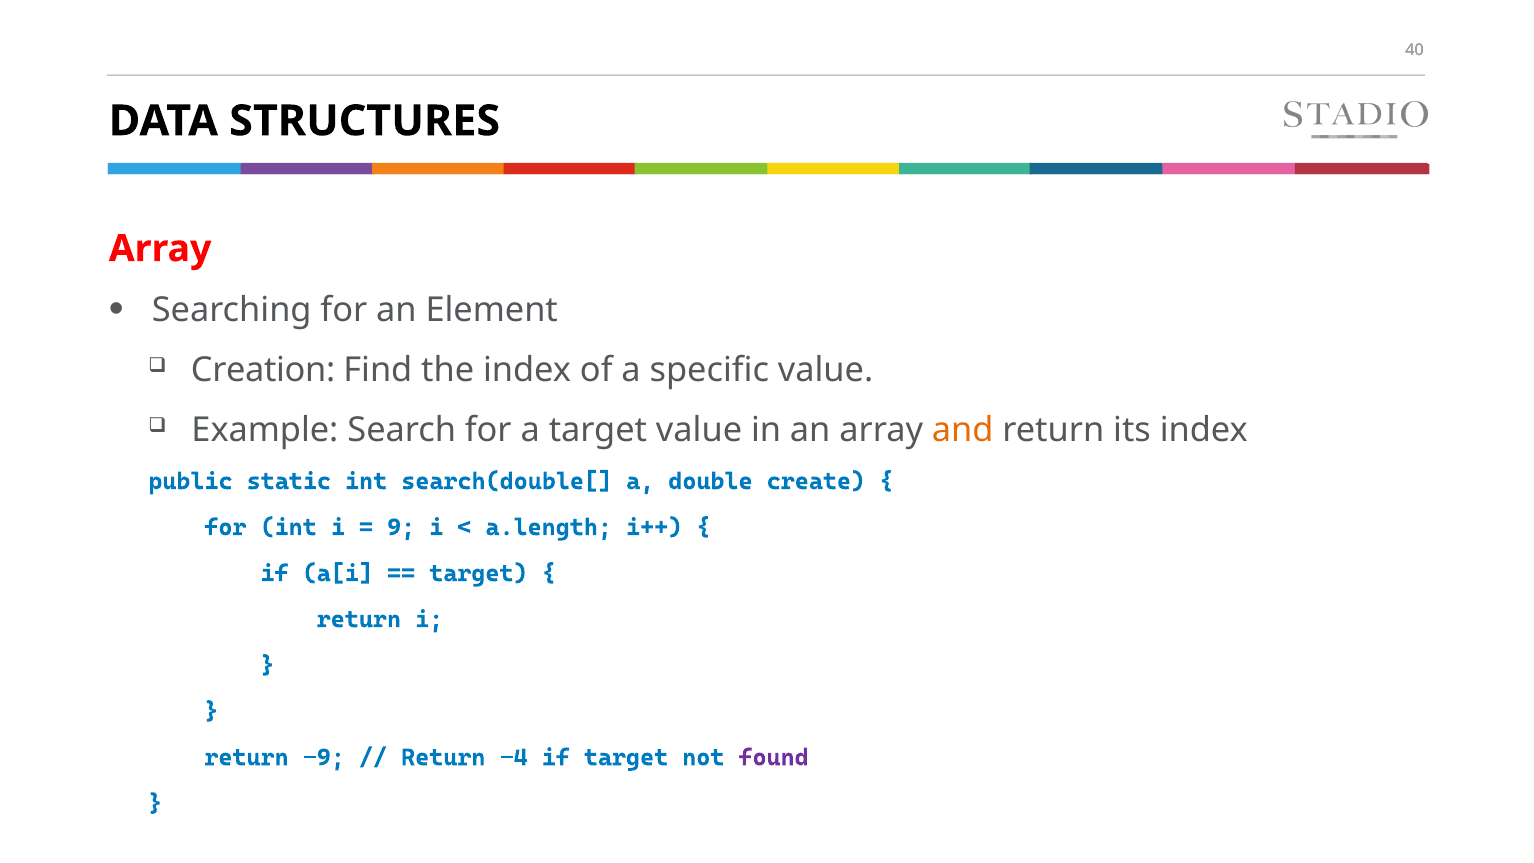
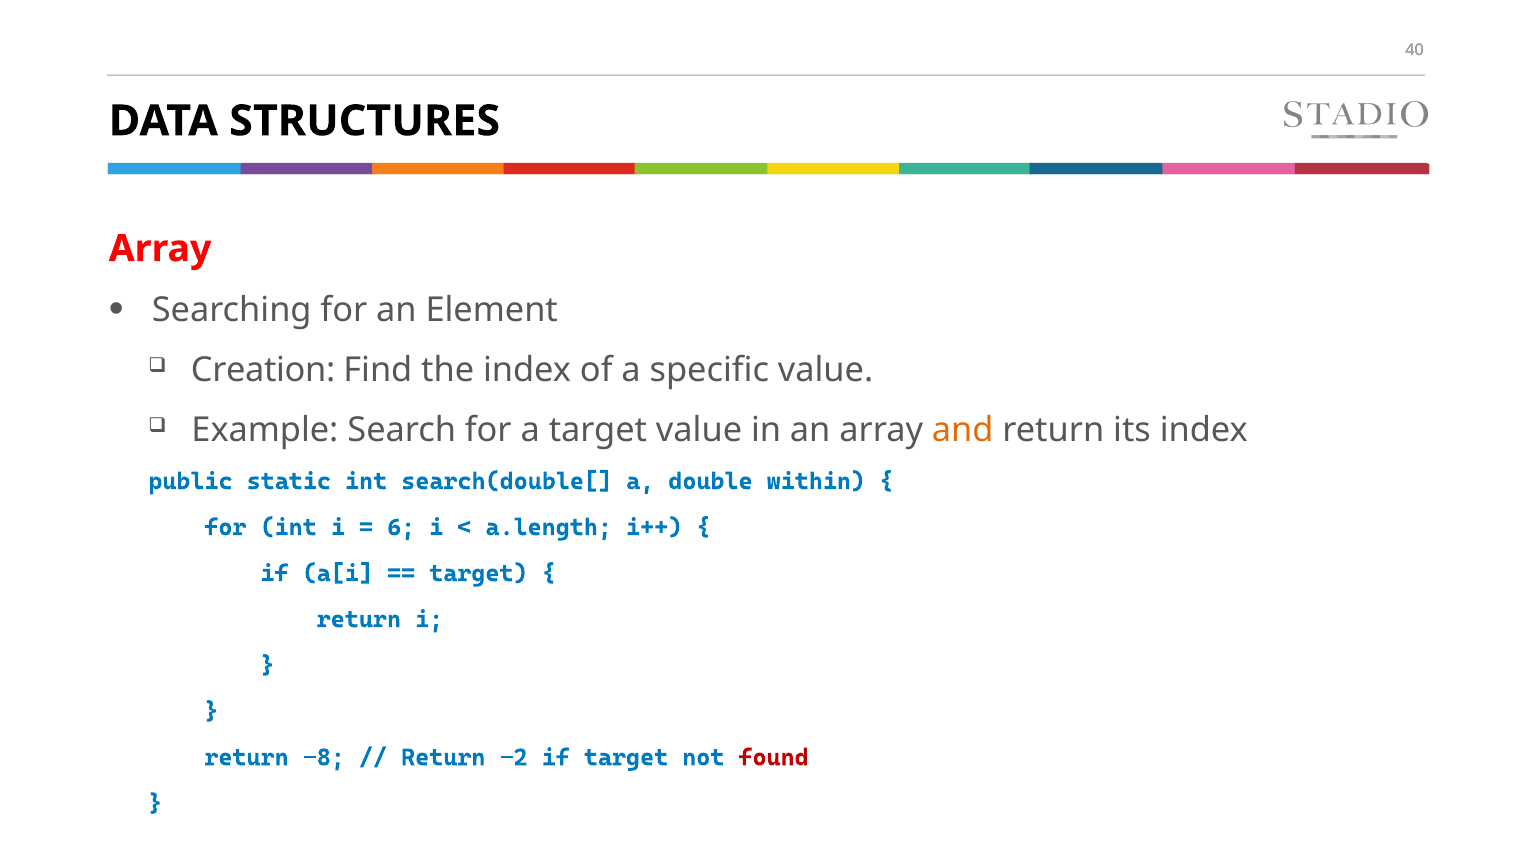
create: create -> within (816, 481)
9: 9 -> 6 (401, 527)
-9: -9 -> -8 (324, 757)
-4: -4 -> -2 (514, 757)
found colour: purple -> red (774, 757)
